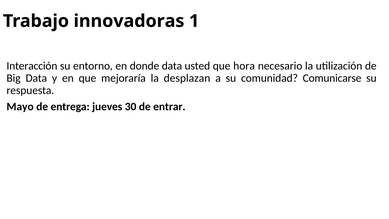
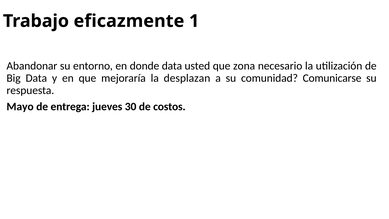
innovadoras: innovadoras -> eficazmente (129, 21)
Interacción: Interacción -> Abandonar (32, 66)
hora: hora -> zona (244, 66)
entrar: entrar -> costos (169, 107)
